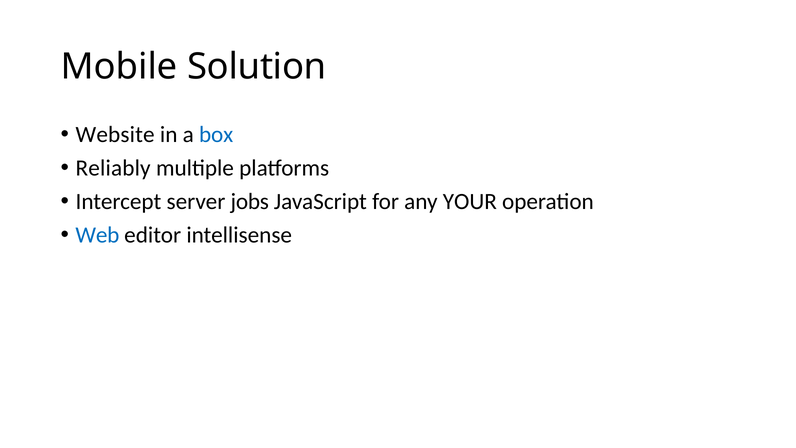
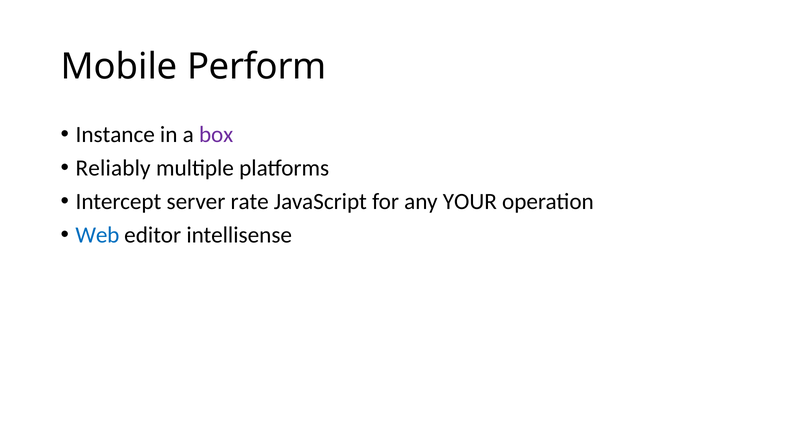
Solution: Solution -> Perform (257, 67)
Website: Website -> Instance (115, 135)
box colour: blue -> purple (216, 135)
jobs: jobs -> rate (250, 201)
